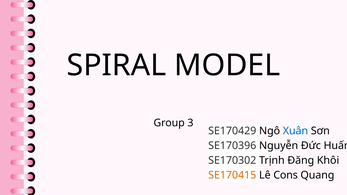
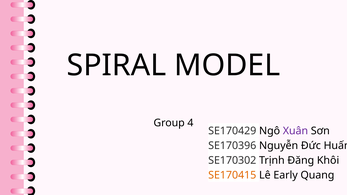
3: 3 -> 4 (190, 123)
Xuân colour: blue -> purple (295, 131)
Cons: Cons -> Early (286, 175)
